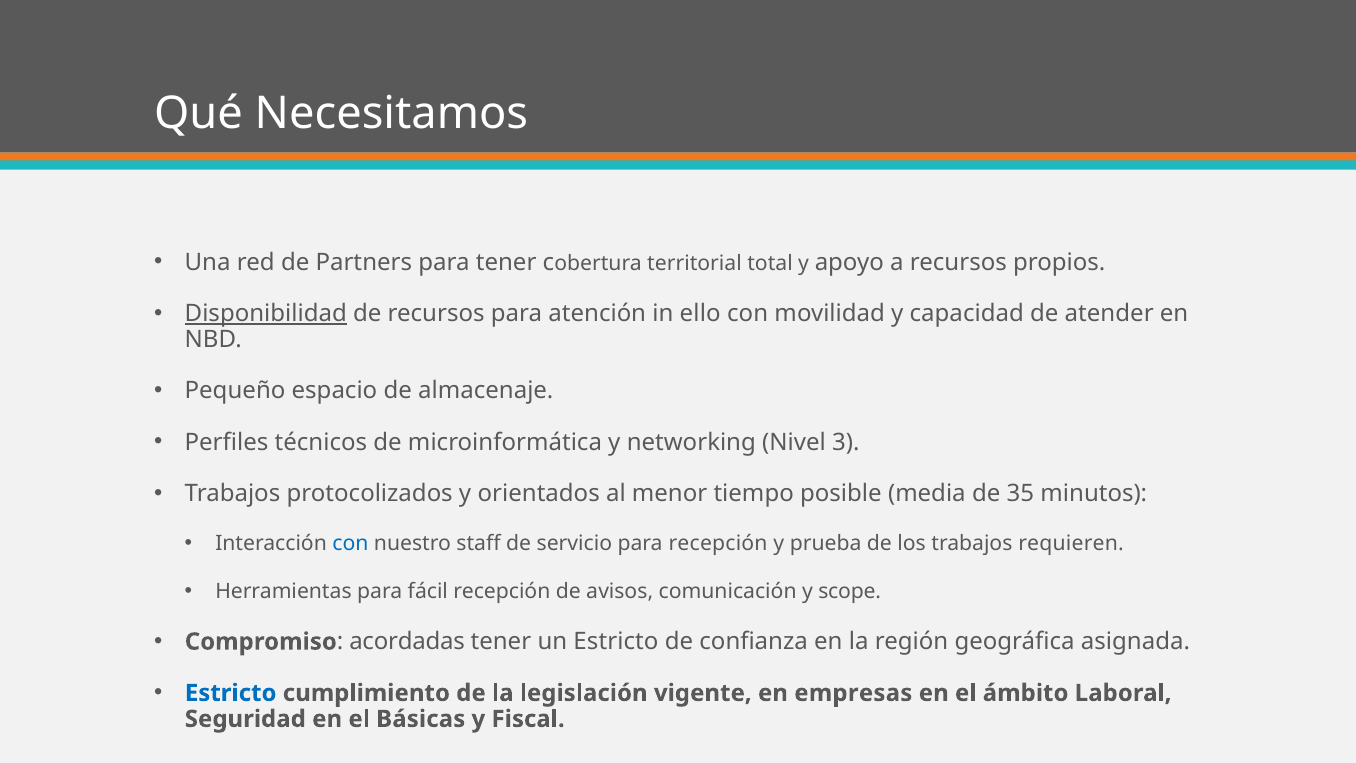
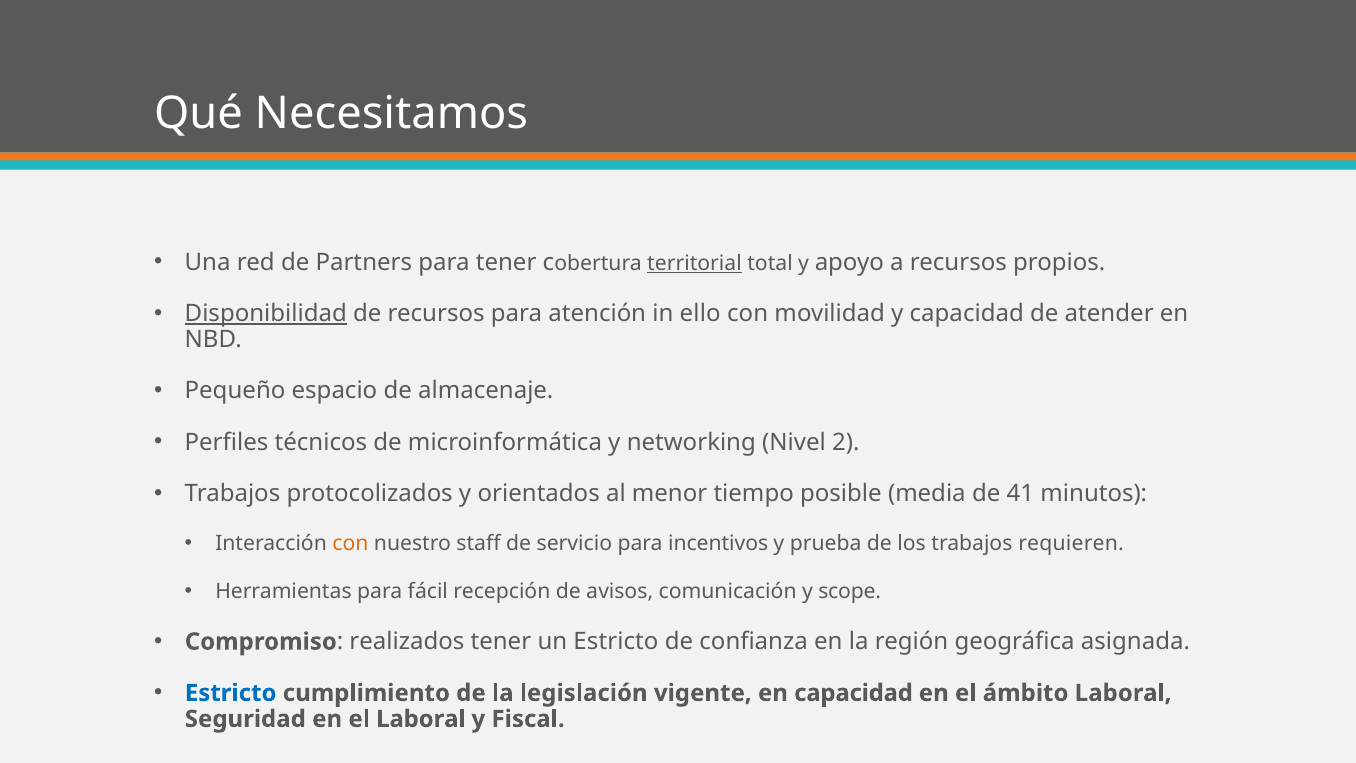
territorial underline: none -> present (694, 263)
3: 3 -> 2 (846, 442)
35: 35 -> 41 (1020, 493)
con colour: blue -> orange (350, 543)
para recepción: recepción -> incentivos (718, 543)
acordadas: acordadas -> realizados (407, 641)
en empresas: empresas -> capacidad (853, 693)
el Básicas: Básicas -> Laboral (421, 719)
